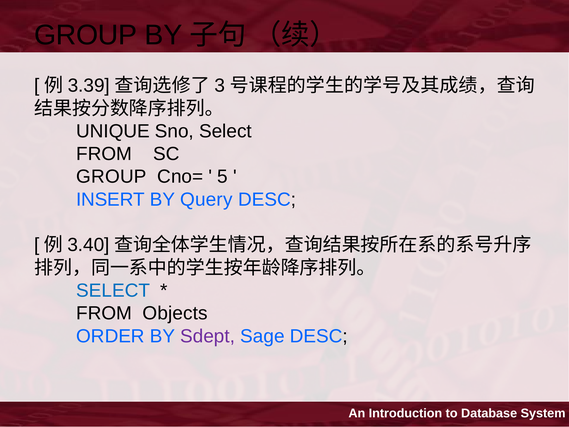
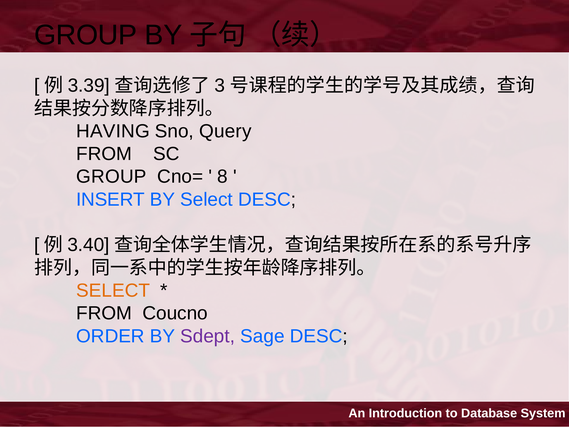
UNIQUE: UNIQUE -> HAVING (113, 131)
Sno Select: Select -> Query (225, 131)
5: 5 -> 8 (223, 177)
BY Query: Query -> Select (207, 199)
SELECT colour: blue -> orange (113, 290)
Objects: Objects -> Coucno (175, 313)
